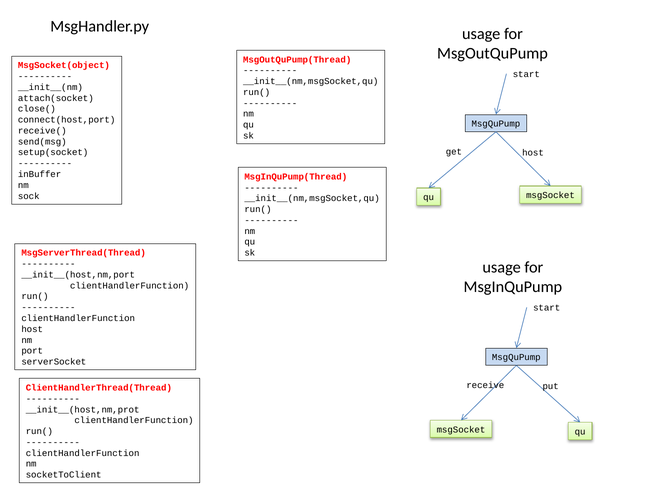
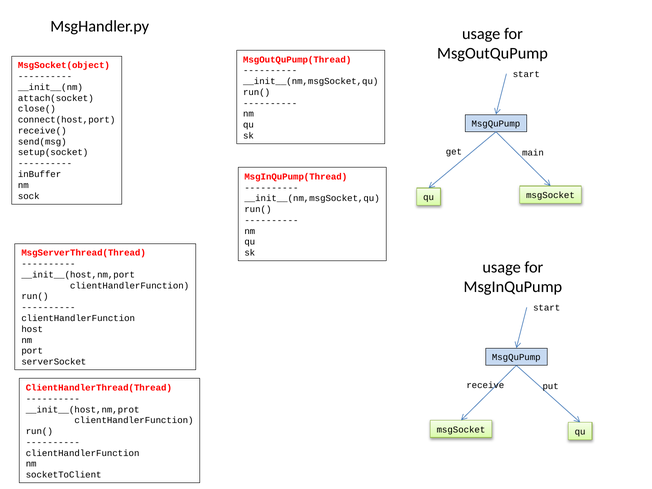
host: host -> main (533, 153)
